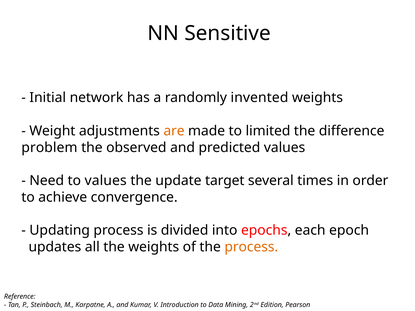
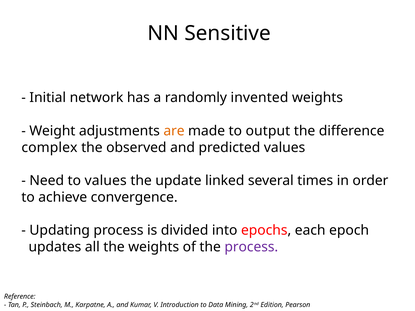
limited: limited -> output (268, 131)
problem: problem -> complex (49, 148)
target: target -> linked (225, 181)
process colour: orange -> purple (251, 247)
